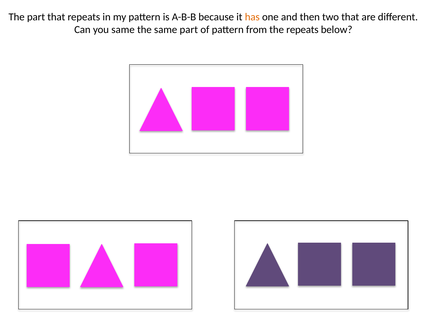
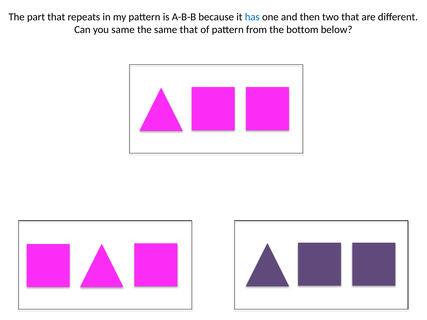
has colour: orange -> blue (252, 17)
same part: part -> that (189, 30)
the repeats: repeats -> bottom (302, 30)
